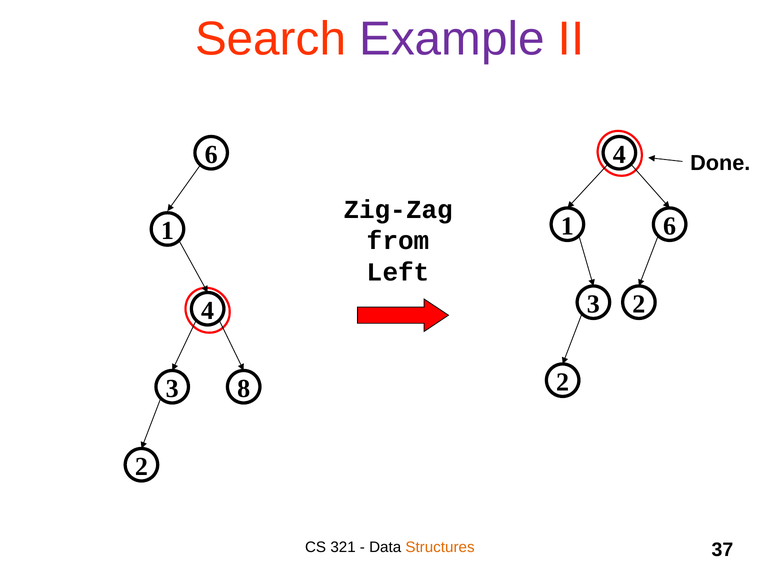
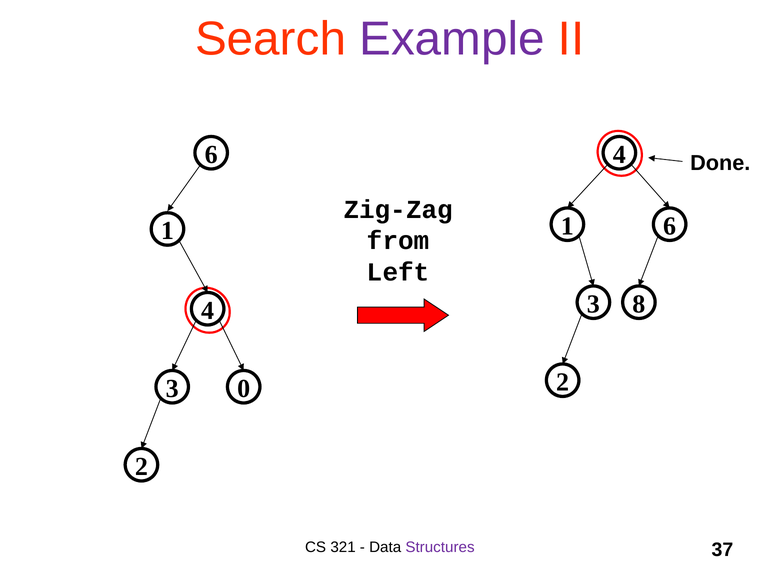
3 2: 2 -> 8 (639, 304)
8: 8 -> 0 (244, 389)
Structures colour: orange -> purple (440, 547)
